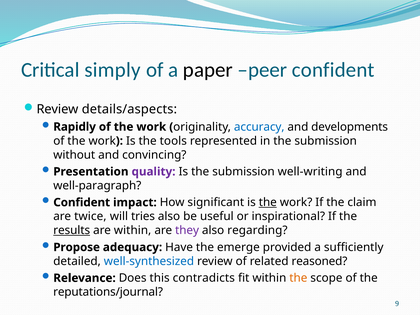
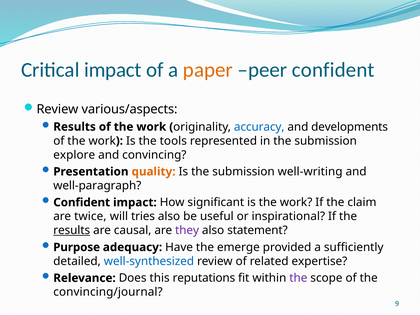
Critical simply: simply -> impact (113, 70)
paper colour: black -> orange (208, 70)
details/aspects: details/aspects -> various/aspects (130, 109)
Rapidly: Rapidly -> Results (75, 127)
without: without -> explore (74, 155)
quality colour: purple -> orange (154, 172)
the underline: present -> none (268, 202)
are within: within -> causal (133, 230)
regarding: regarding -> statement (257, 230)
Propose: Propose -> Purpose (77, 247)
reasoned: reasoned -> expertise (319, 261)
contradicts: contradicts -> reputations (204, 278)
the colour: orange -> purple (298, 278)
reputations/journal: reputations/journal -> convincing/journal (108, 292)
